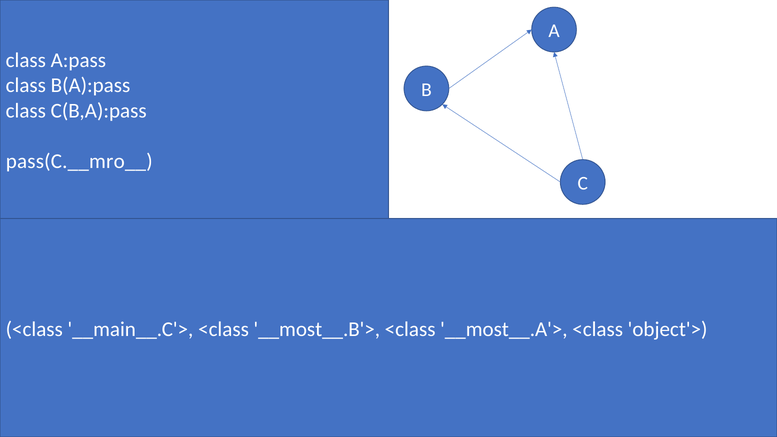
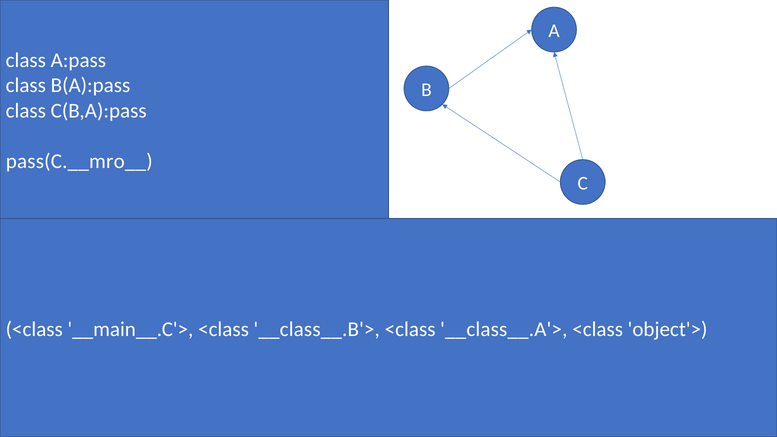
__most__.B'>: __most__.B'> -> __class__.B'> (317, 329)
__most__.A'>: __most__.A'> -> __class__.A'> (504, 329)
